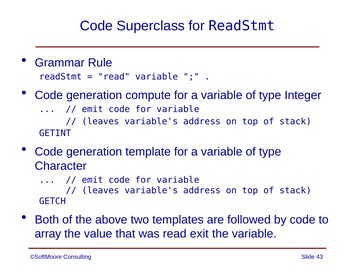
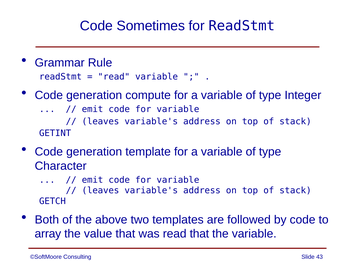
Superclass: Superclass -> Sometimes (151, 26)
read exit: exit -> that (199, 234)
